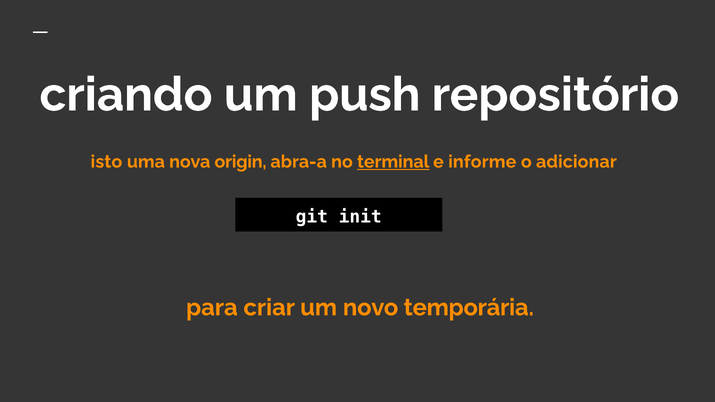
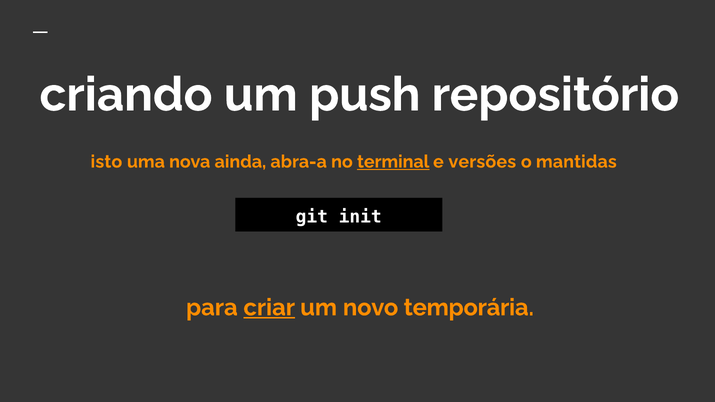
origin: origin -> ainda (240, 162)
informe: informe -> versões (482, 162)
adicionar: adicionar -> mantidas (576, 162)
criar underline: none -> present (269, 308)
